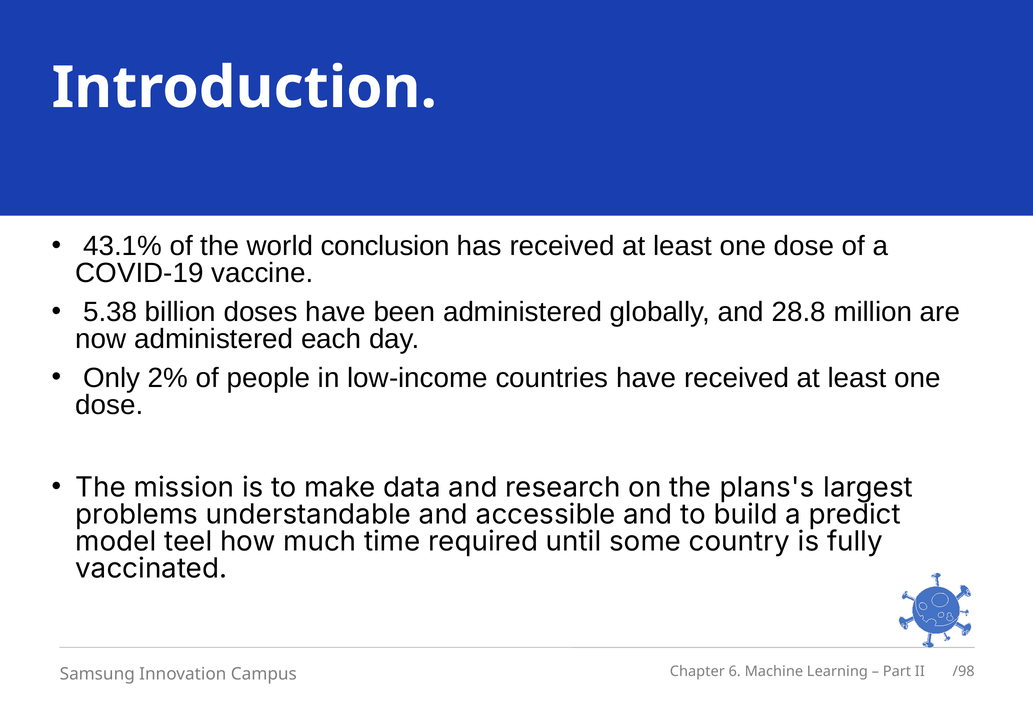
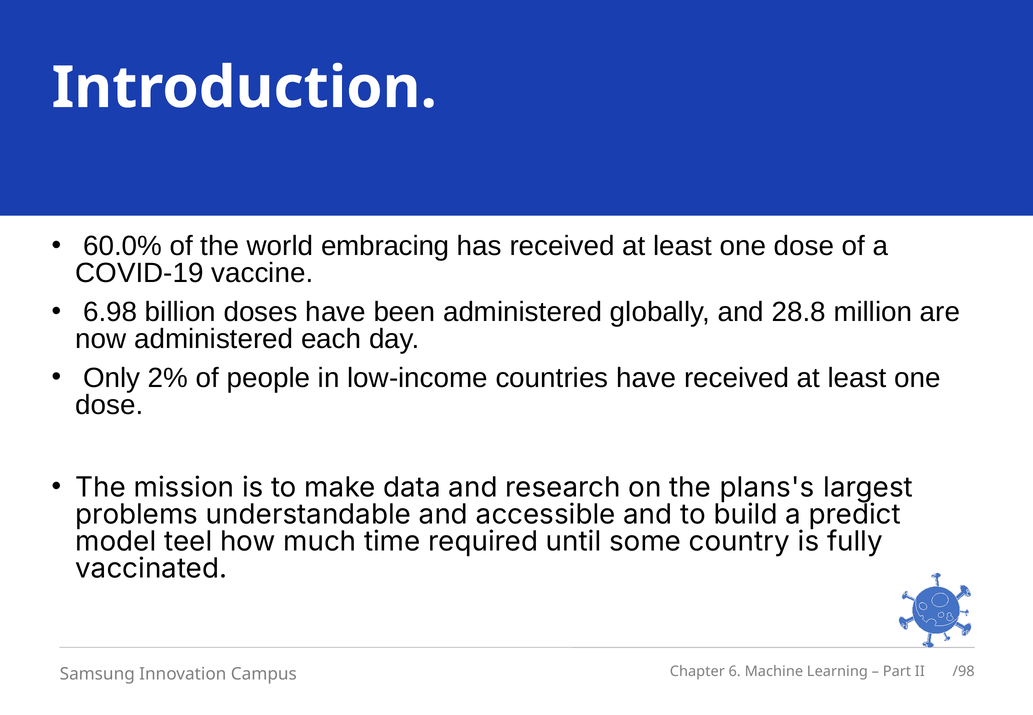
43.1%: 43.1% -> 60.0% (122, 246)
conclusion: conclusion -> embracing (385, 246)
5.38: 5.38 -> 6.98 (110, 312)
